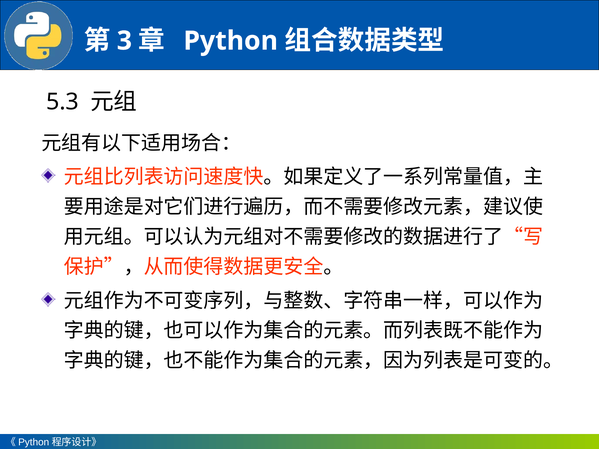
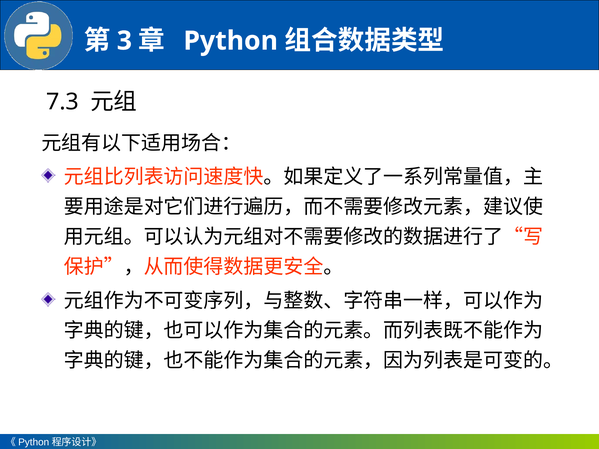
5.3: 5.3 -> 7.3 (62, 102)
